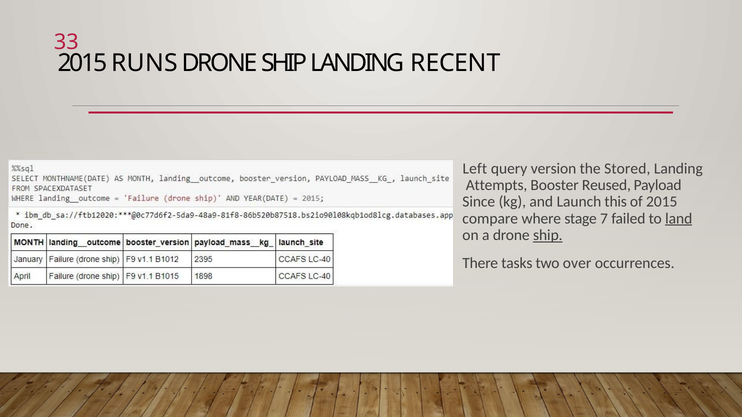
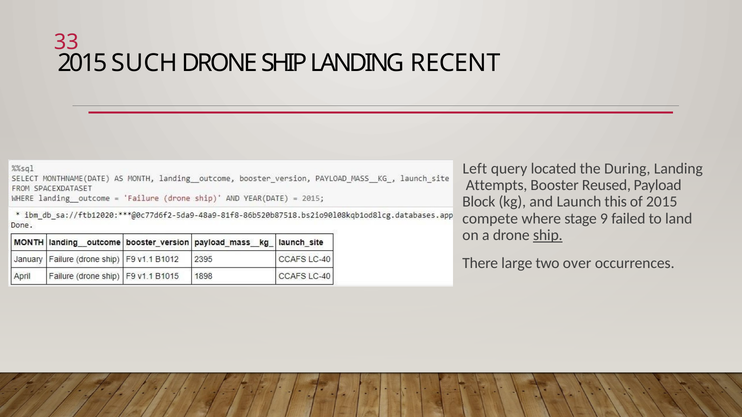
RUNS: RUNS -> SUCH (145, 63)
version: version -> located (554, 169)
Stored: Stored -> During (627, 169)
Since: Since -> Block (479, 202)
compare: compare -> compete (490, 219)
7: 7 -> 9 (604, 219)
land underline: present -> none (679, 219)
tasks: tasks -> large (517, 263)
